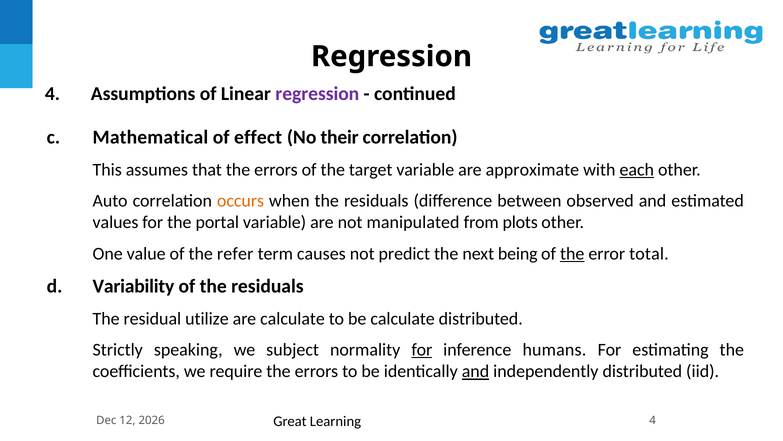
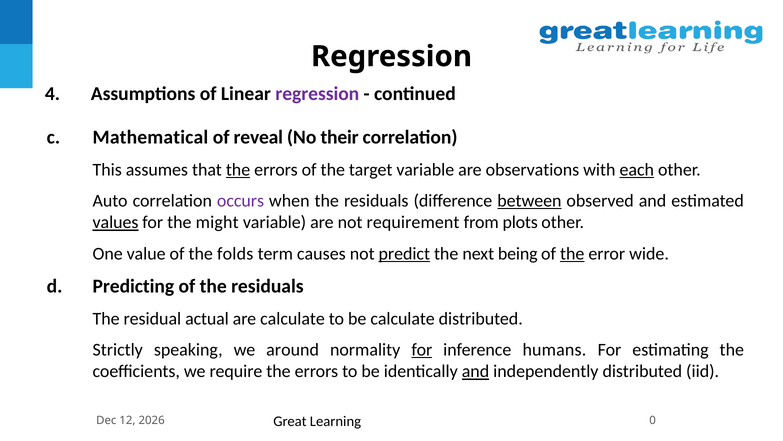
effect: effect -> reveal (258, 137)
the underline: none -> present (238, 169)
approximate: approximate -> observations (532, 169)
occurs colour: orange -> purple (241, 201)
between underline: none -> present (529, 201)
values underline: none -> present (115, 222)
portal: portal -> might (217, 222)
manipulated: manipulated -> requirement (413, 222)
refer: refer -> folds (235, 254)
predict underline: none -> present (404, 254)
total: total -> wide (649, 254)
Variability: Variability -> Predicting (133, 286)
utilize: utilize -> actual (207, 318)
subject: subject -> around (293, 350)
Learning 4: 4 -> 0 (653, 420)
